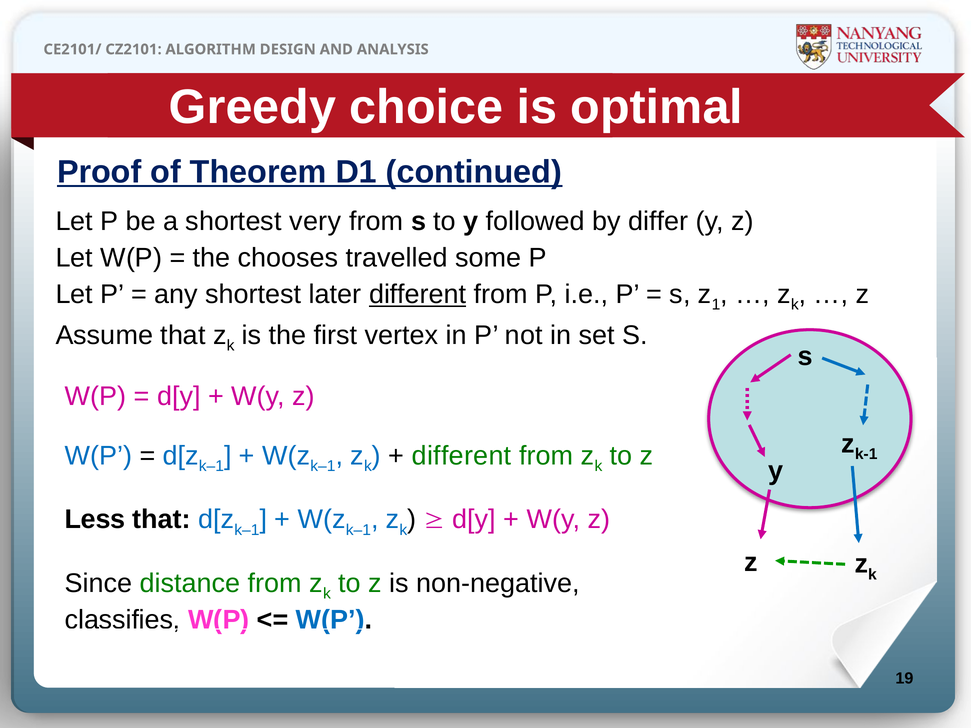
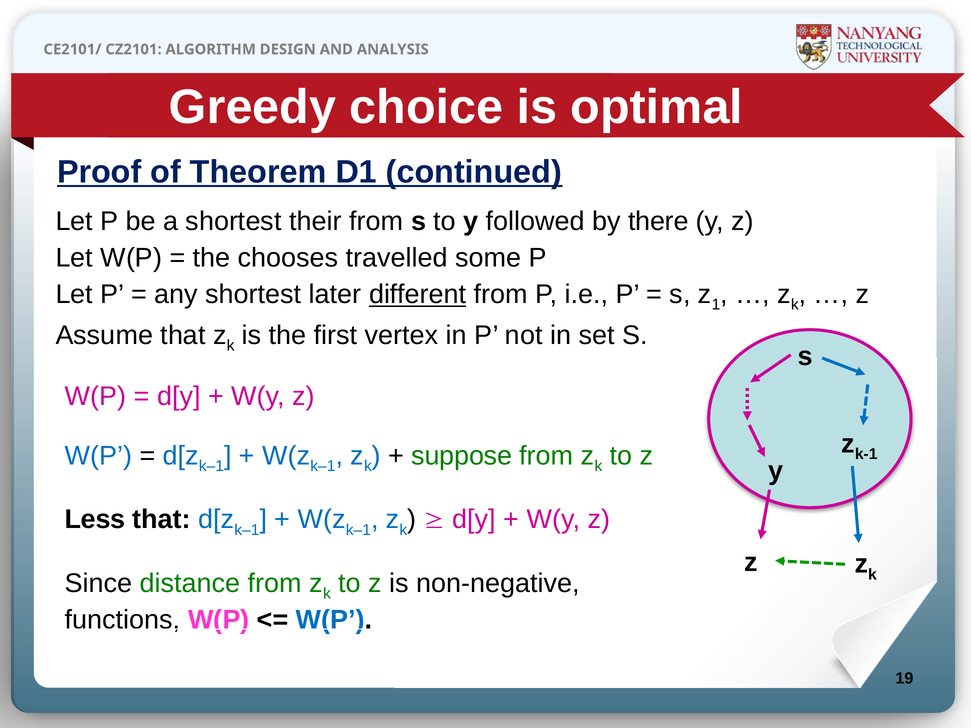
very: very -> their (315, 221)
differ: differ -> there (658, 221)
different: different -> suppose (462, 456)
classifies: classifies -> functions (123, 620)
